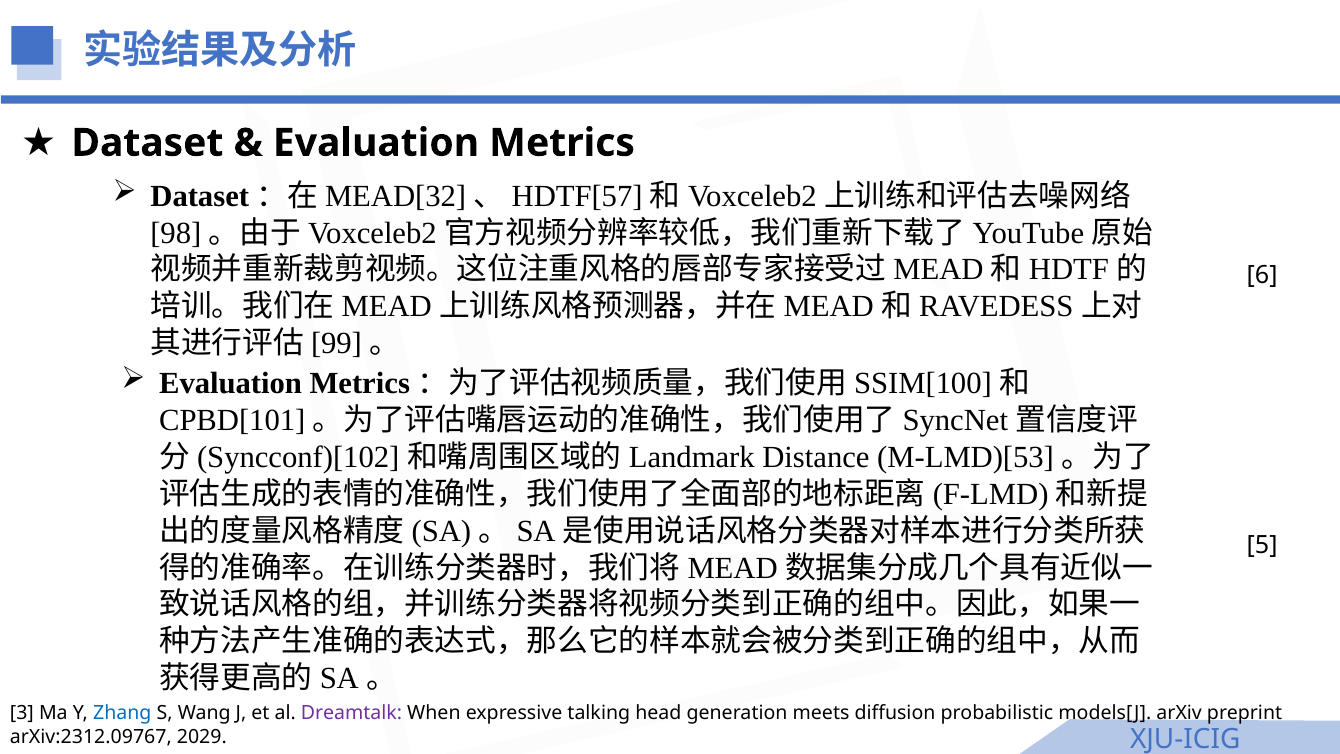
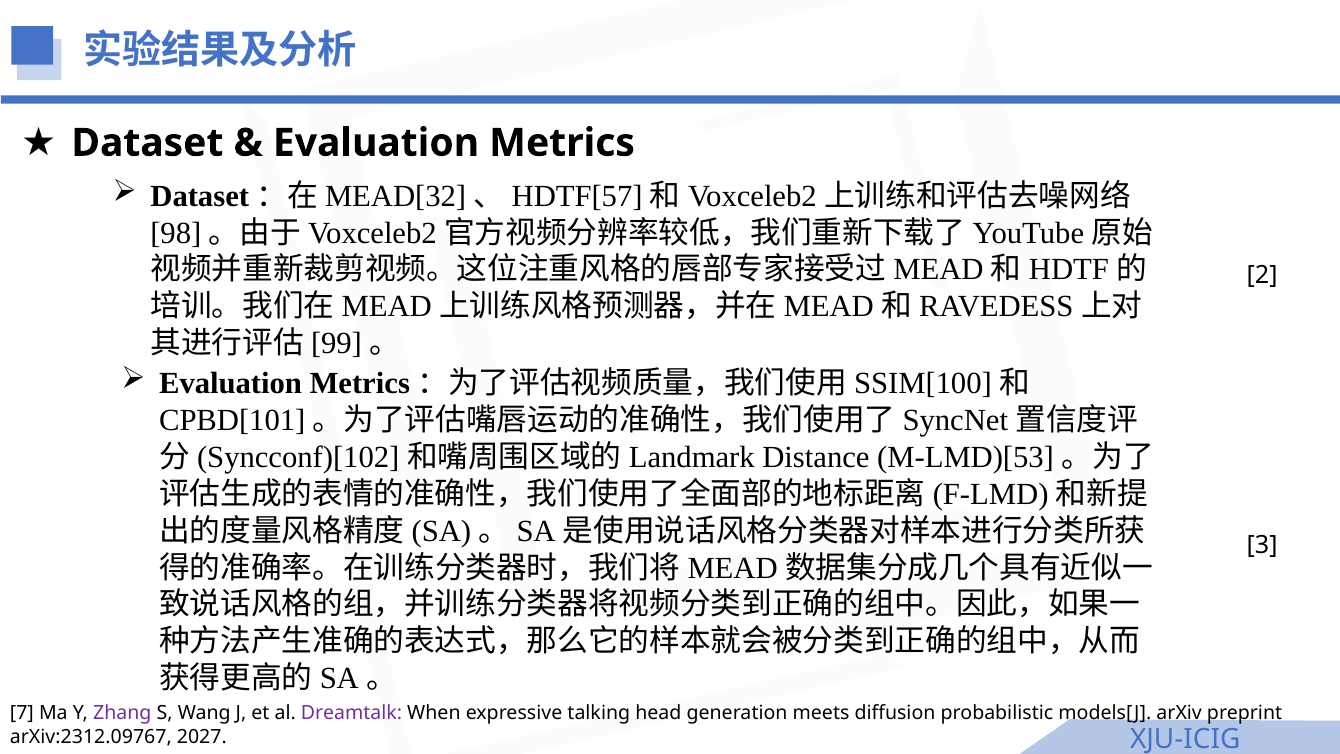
6: 6 -> 2 (1262, 275)
5: 5 -> 3 (1262, 545)
3: 3 -> 7 (22, 713)
Zhang colour: blue -> purple (122, 713)
2029: 2029 -> 2027 (202, 737)
